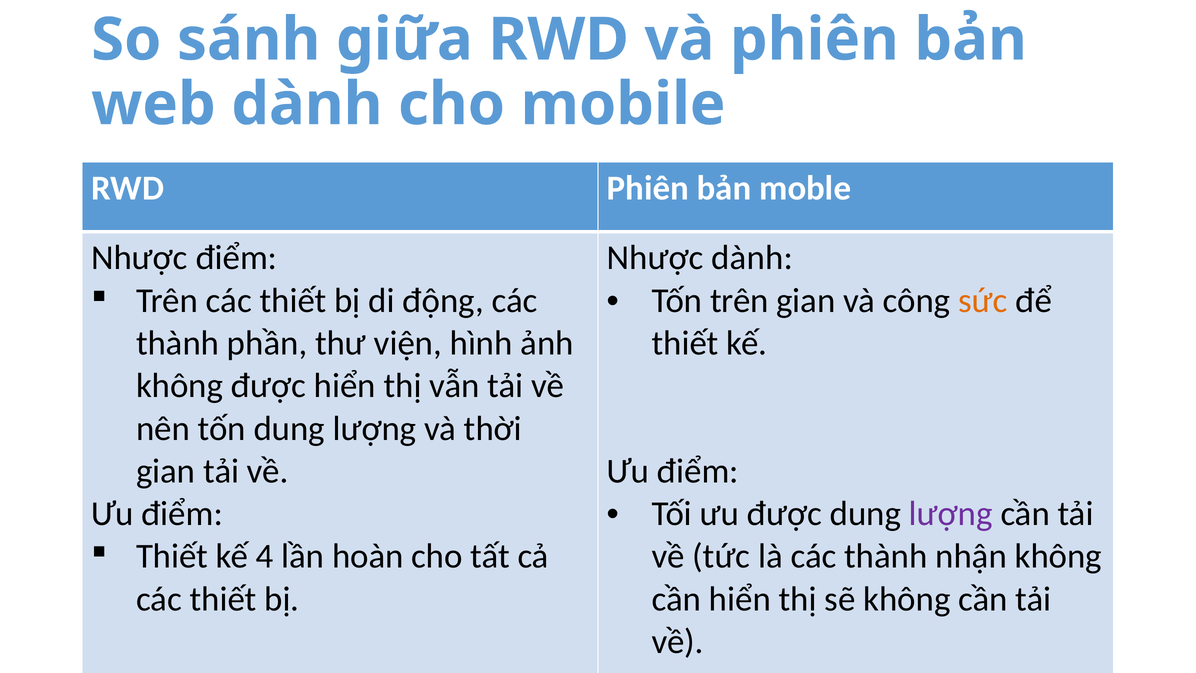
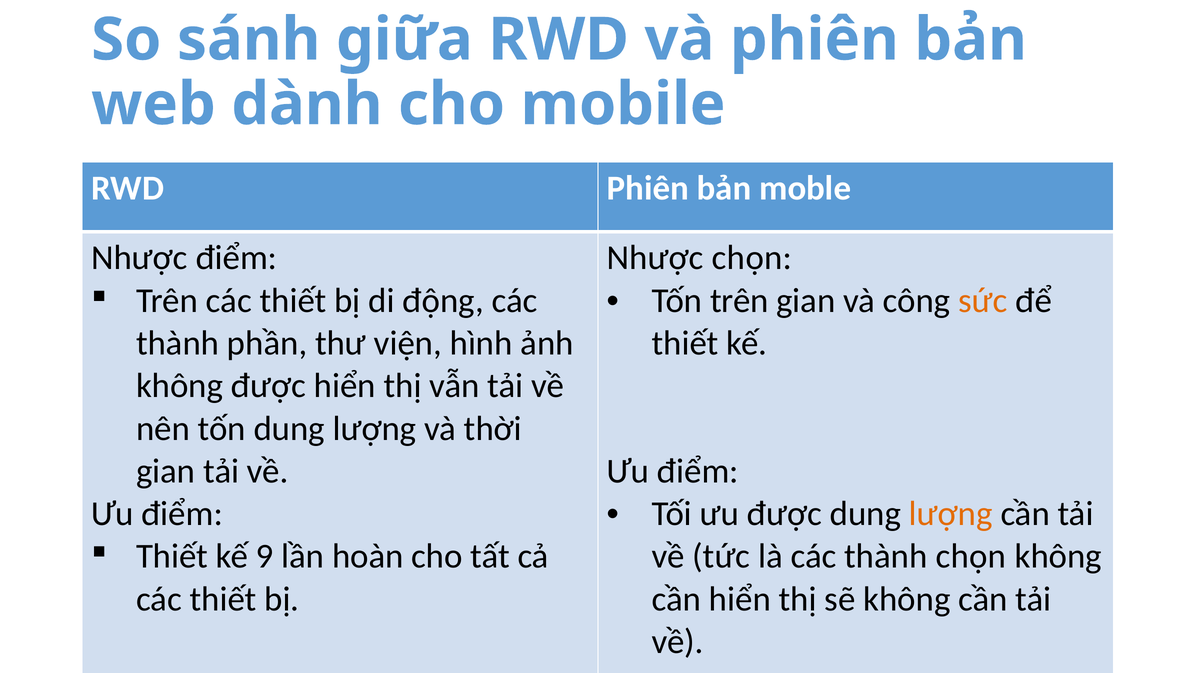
Nhược dành: dành -> chọn (752, 258)
lượng colour: purple -> orange (951, 514)
4: 4 -> 9 (265, 556)
thành nhận: nhận -> chọn (971, 556)
